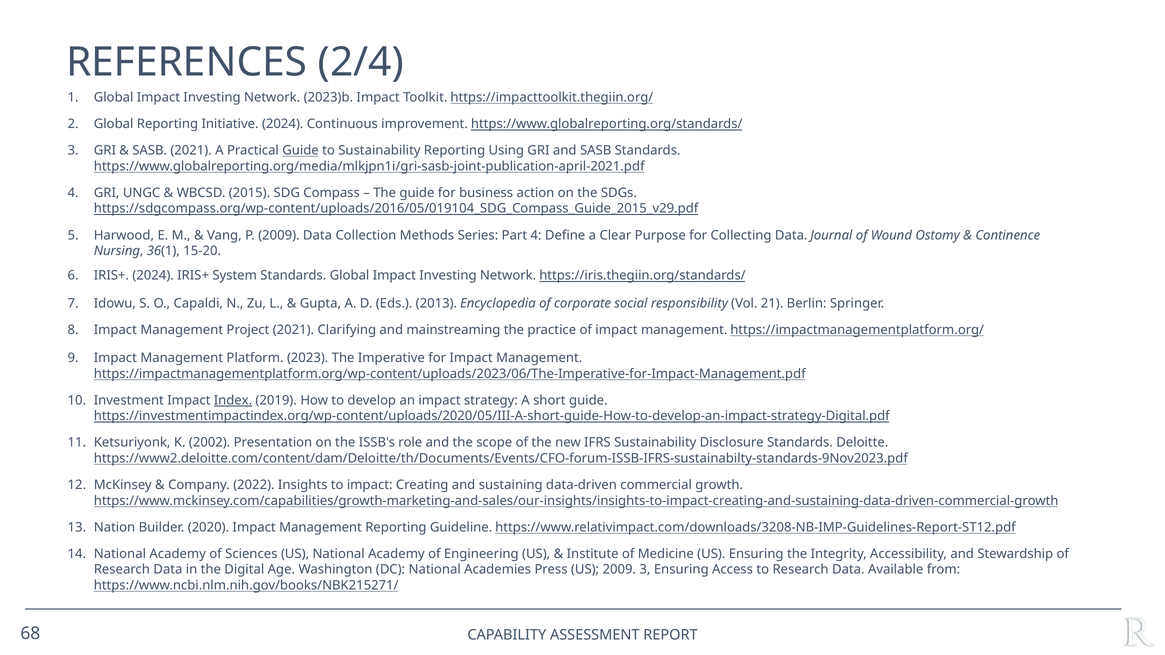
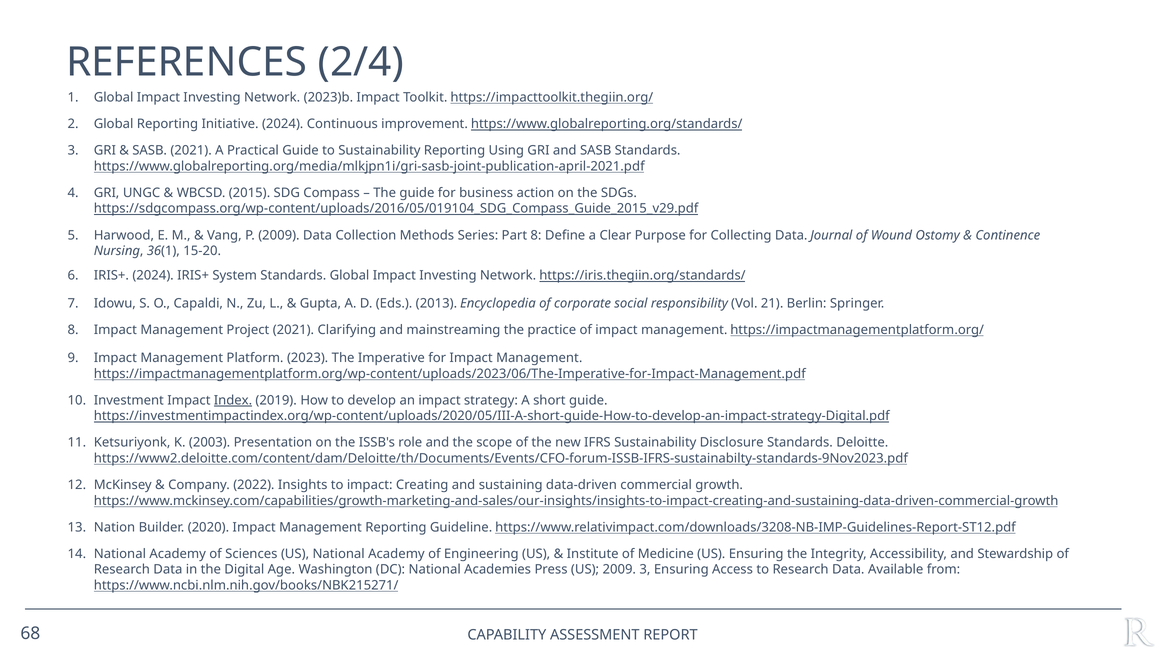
Guide underline: present -> none (301, 151)
Part 4: 4 -> 8 (536, 235)
2002: 2002 -> 2003 (210, 443)
